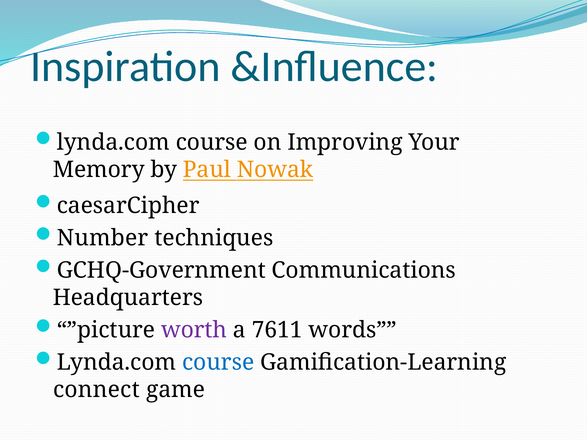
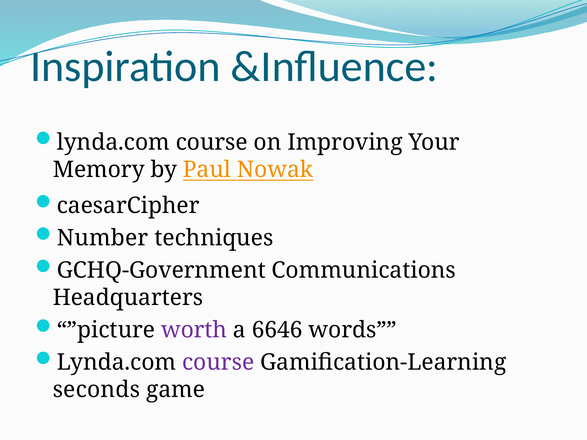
7611: 7611 -> 6646 (277, 330)
course colour: blue -> purple (218, 362)
connect: connect -> seconds (96, 390)
